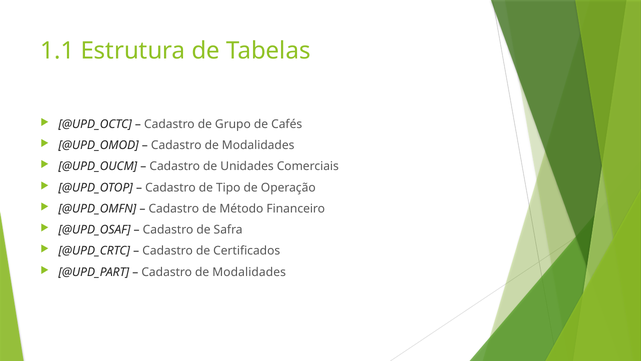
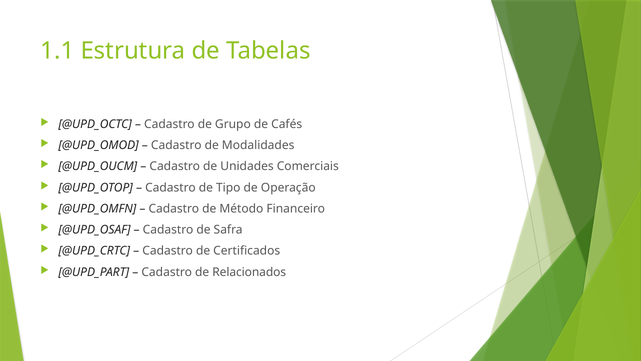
Modalidades: Modalidades -> Relacionados (249, 272)
